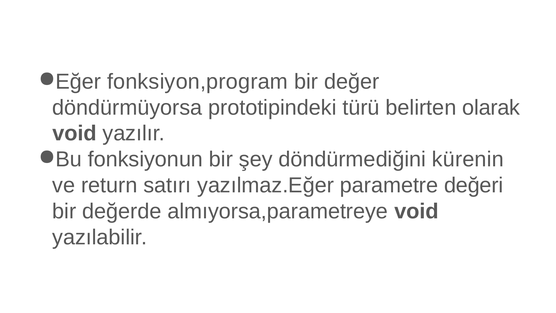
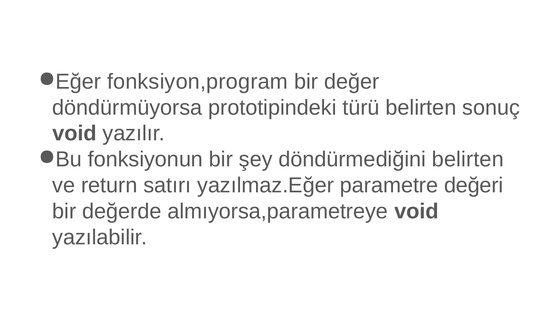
olarak: olarak -> sonuç (491, 107)
döndürmediğini kürenin: kürenin -> belirten (468, 159)
